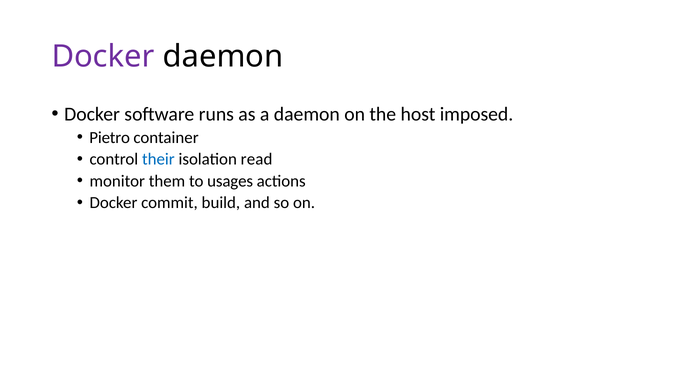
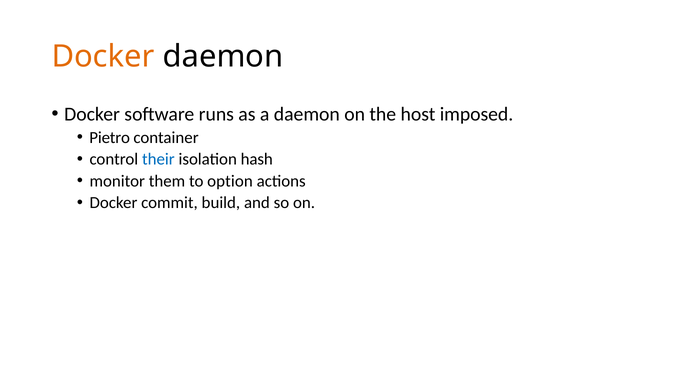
Docker colour: purple -> orange (103, 57)
read: read -> hash (257, 159)
usages: usages -> option (230, 181)
